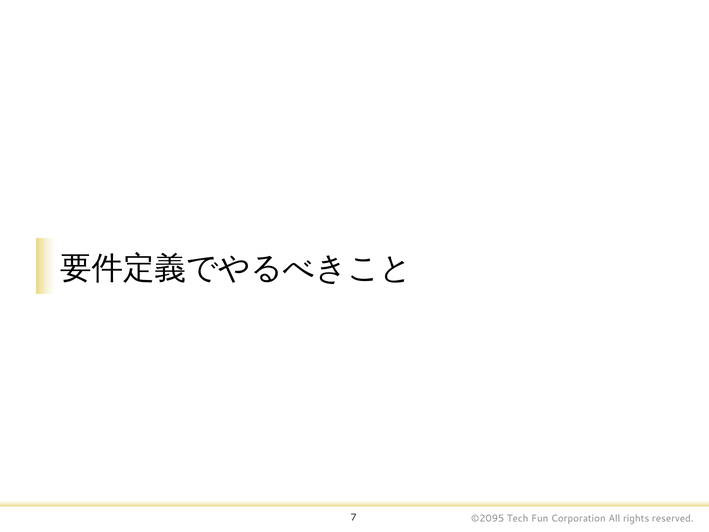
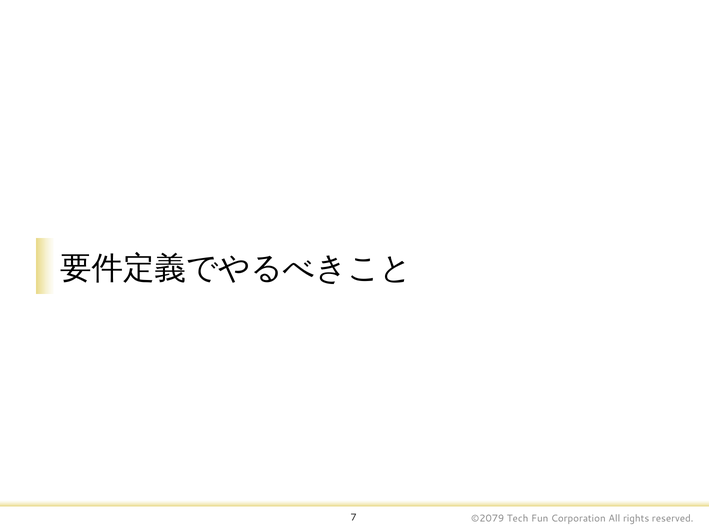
©2095: ©2095 -> ©2079 (488, 518)
